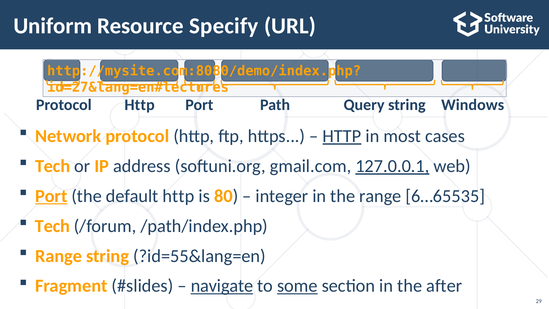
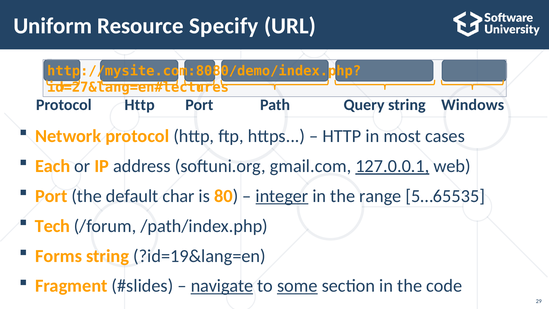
HTTP underline: present -> none (342, 136)
Tech: Tech -> Each (53, 166)
Port underline: present -> none (51, 196)
default http: http -> char (179, 196)
integer underline: none -> present (282, 196)
6…65535: 6…65535 -> 5…65535 (445, 196)
Range: Range -> Forms (59, 256)
?id=55&lang=en: ?id=55&lang=en -> ?id=19&lang=en (200, 256)
after: after -> code (444, 286)
